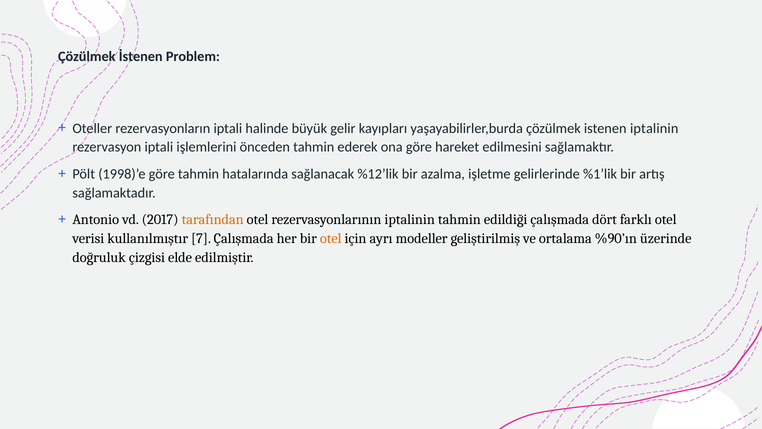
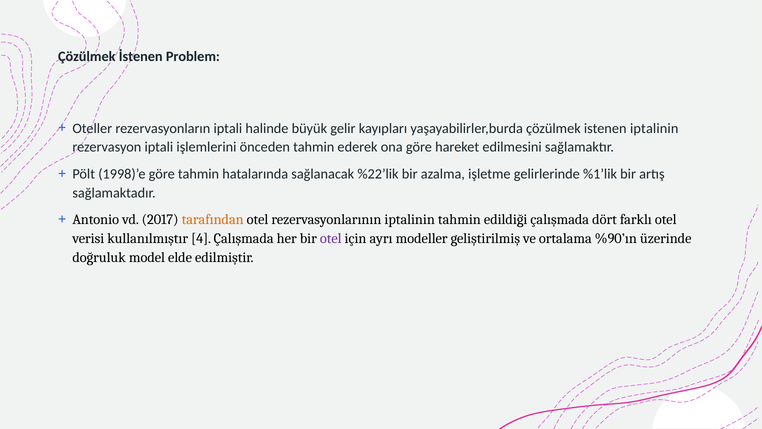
%12’lik: %12’lik -> %22’lik (378, 174)
7: 7 -> 4 (201, 238)
otel colour: orange -> purple (331, 238)
çizgisi: çizgisi -> model (147, 257)
